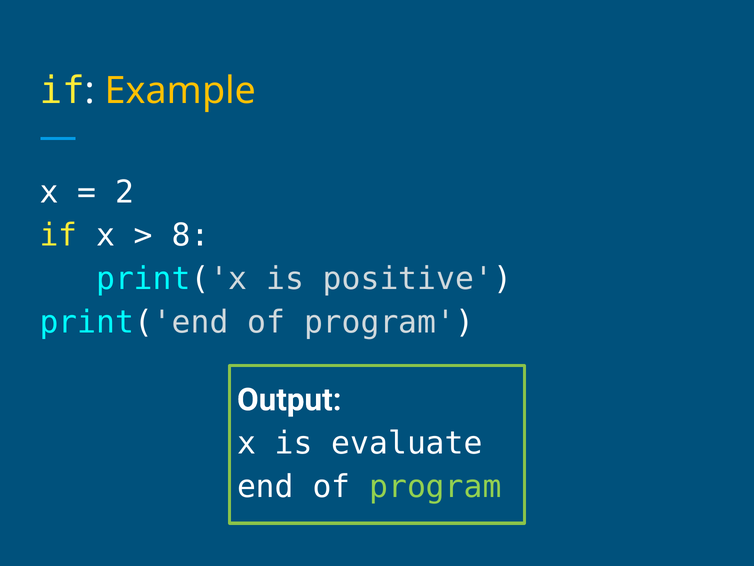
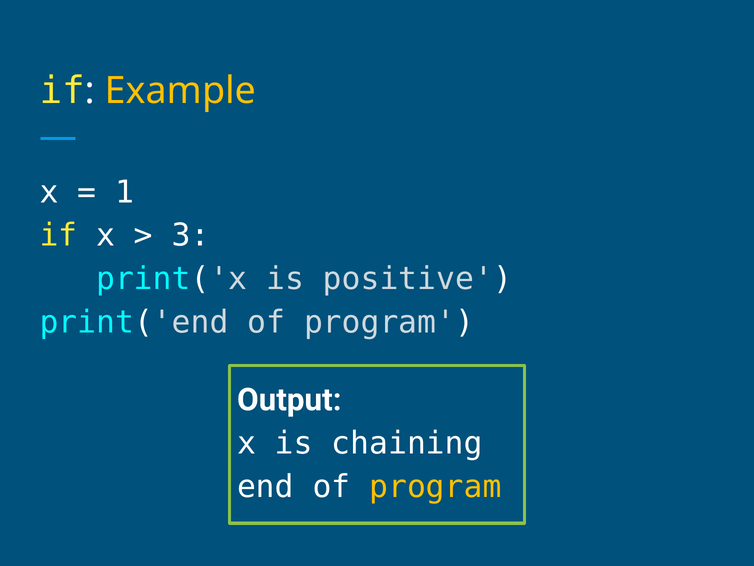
2: 2 -> 1 (125, 192)
8: 8 -> 3 (191, 235)
evaluate: evaluate -> chaining (407, 443)
program colour: light green -> yellow (435, 486)
